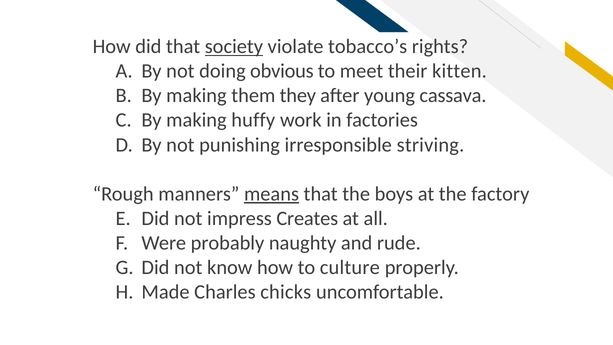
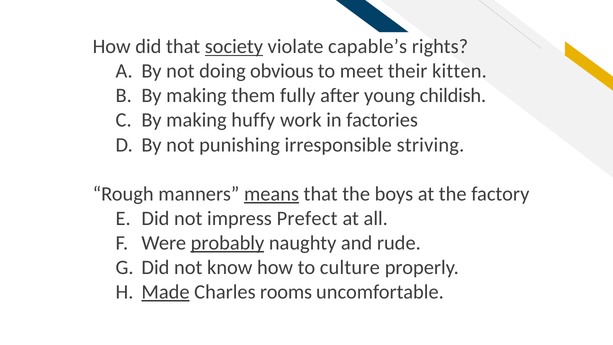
tobacco’s: tobacco’s -> capable’s (368, 47)
they: they -> fully (298, 96)
cassava: cassava -> childish (453, 96)
Creates: Creates -> Prefect (307, 218)
probably underline: none -> present (227, 243)
Made underline: none -> present (166, 292)
chicks: chicks -> rooms (286, 292)
